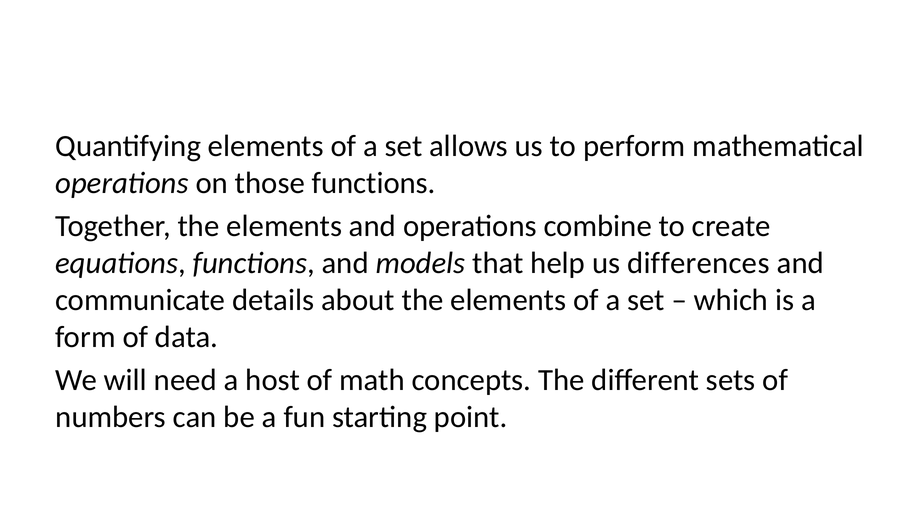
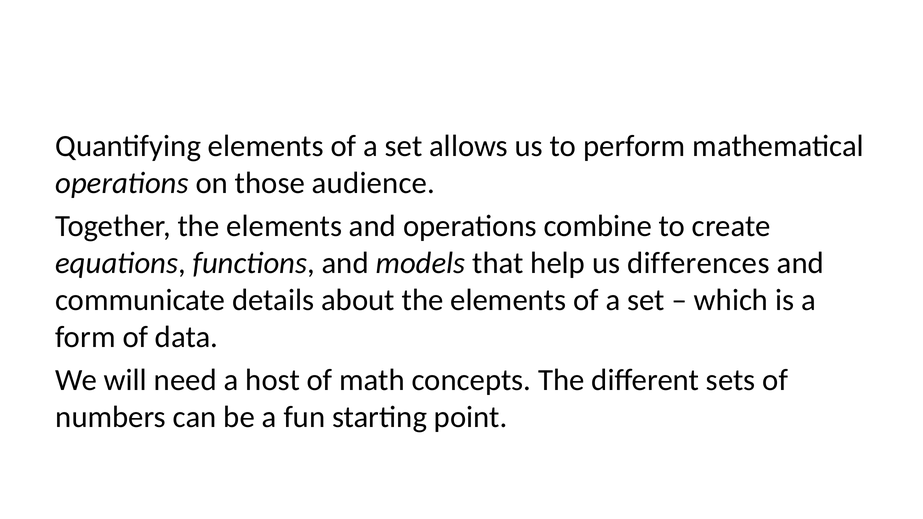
those functions: functions -> audience (374, 183)
